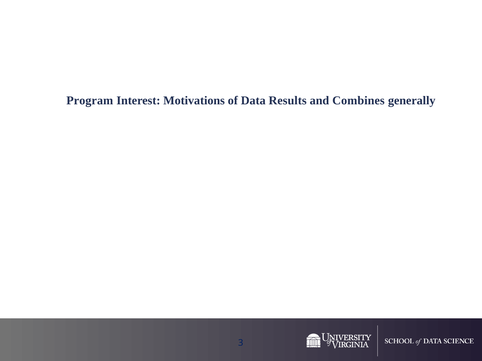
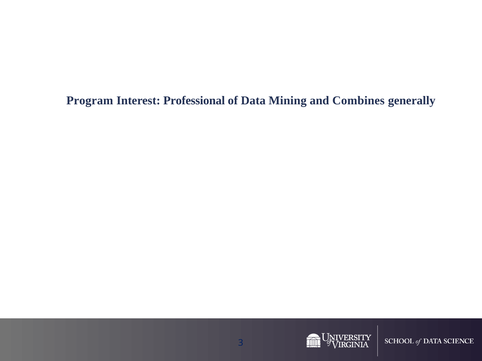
Motivations: Motivations -> Professional (194, 101)
Results: Results -> Mining (288, 101)
